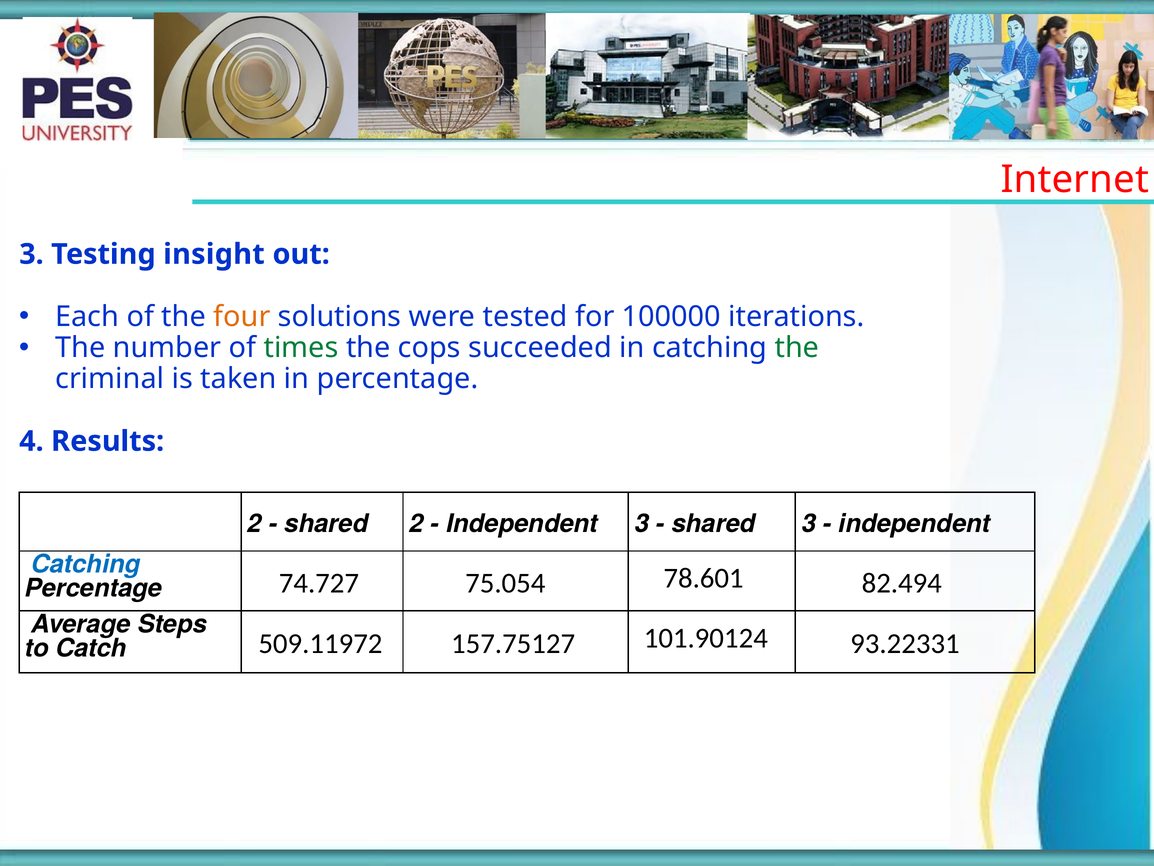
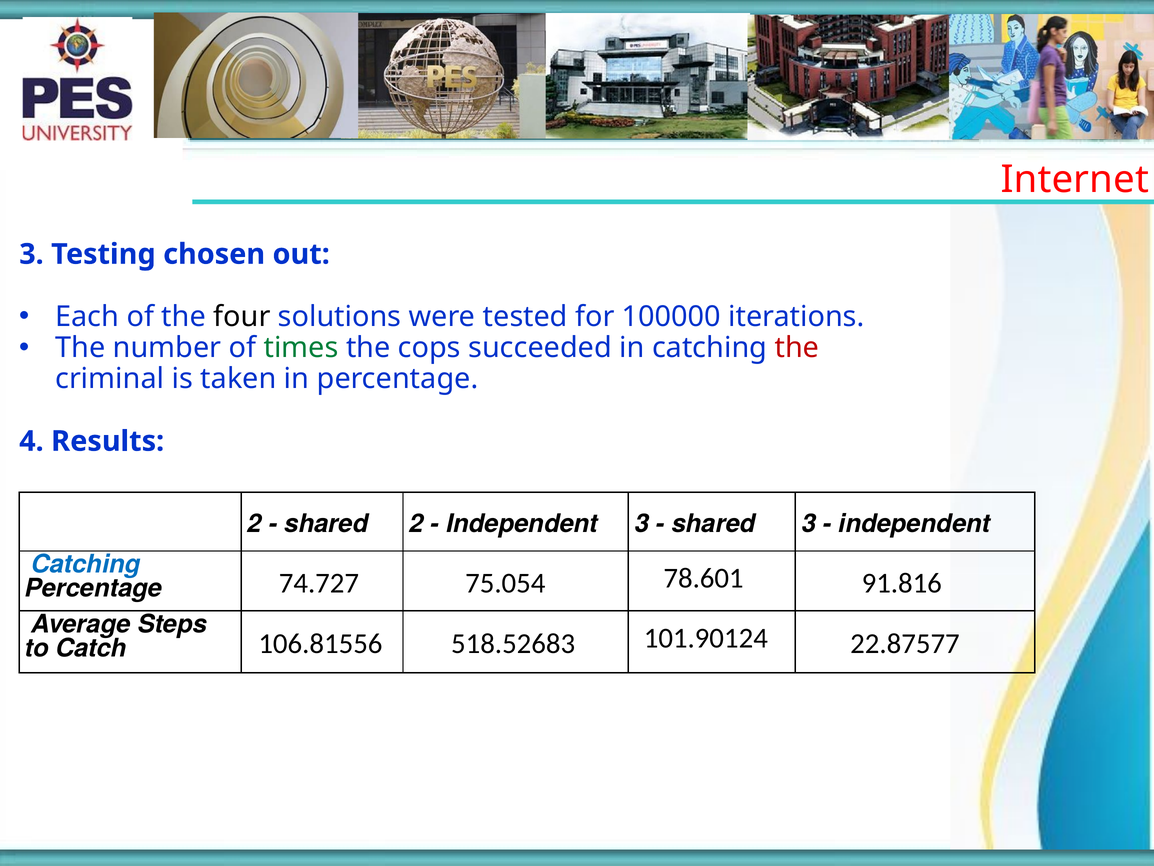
insight: insight -> chosen (214, 254)
four colour: orange -> black (242, 316)
the colour: green -> red (797, 348)
82.494: 82.494 -> 91.816 (902, 583)
157.75127: 157.75127 -> 518.52683 (513, 643)
93.22331: 93.22331 -> 22.87577 (905, 643)
509.11972: 509.11972 -> 106.81556 (320, 643)
